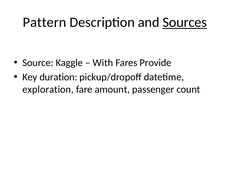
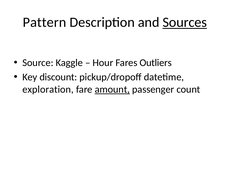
With: With -> Hour (103, 63)
Provide: Provide -> Outliers (156, 63)
duration: duration -> discount (58, 77)
amount underline: none -> present (112, 89)
